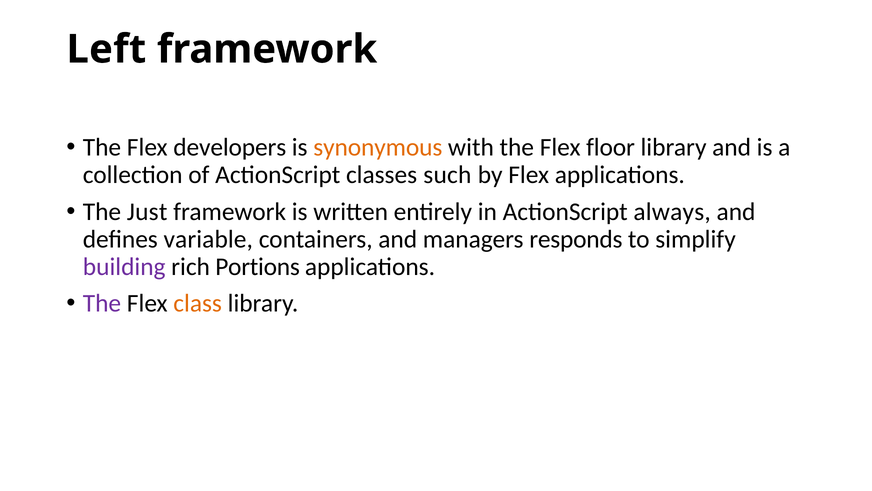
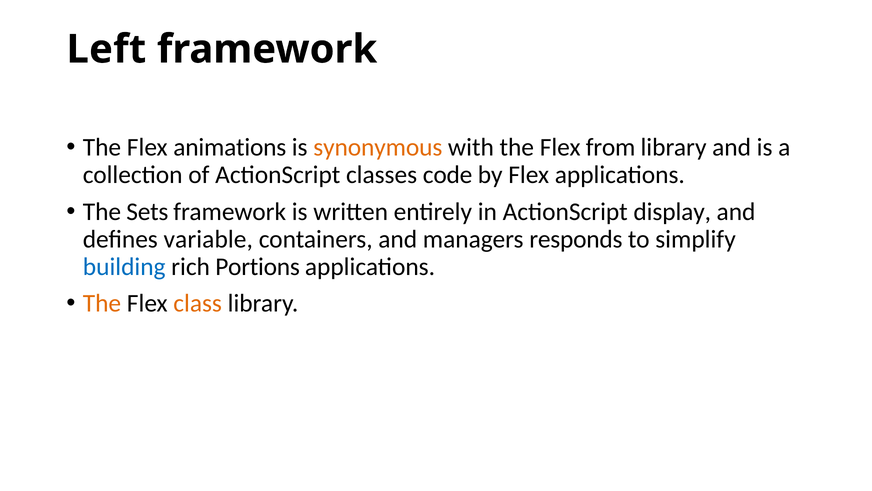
developers: developers -> animations (230, 147)
floor: floor -> from (611, 147)
such: such -> code (448, 175)
Just: Just -> Sets (147, 211)
always: always -> display (672, 211)
building colour: purple -> blue (124, 266)
The colour: purple -> orange (102, 303)
